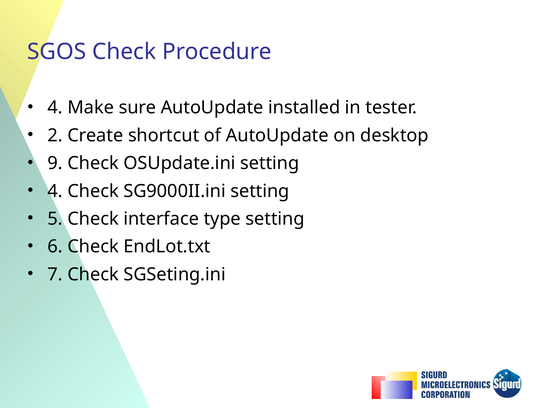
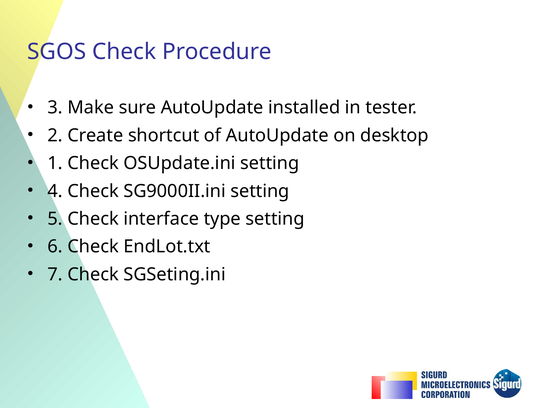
4: 4 -> 3 (55, 108)
9: 9 -> 1 (55, 163)
